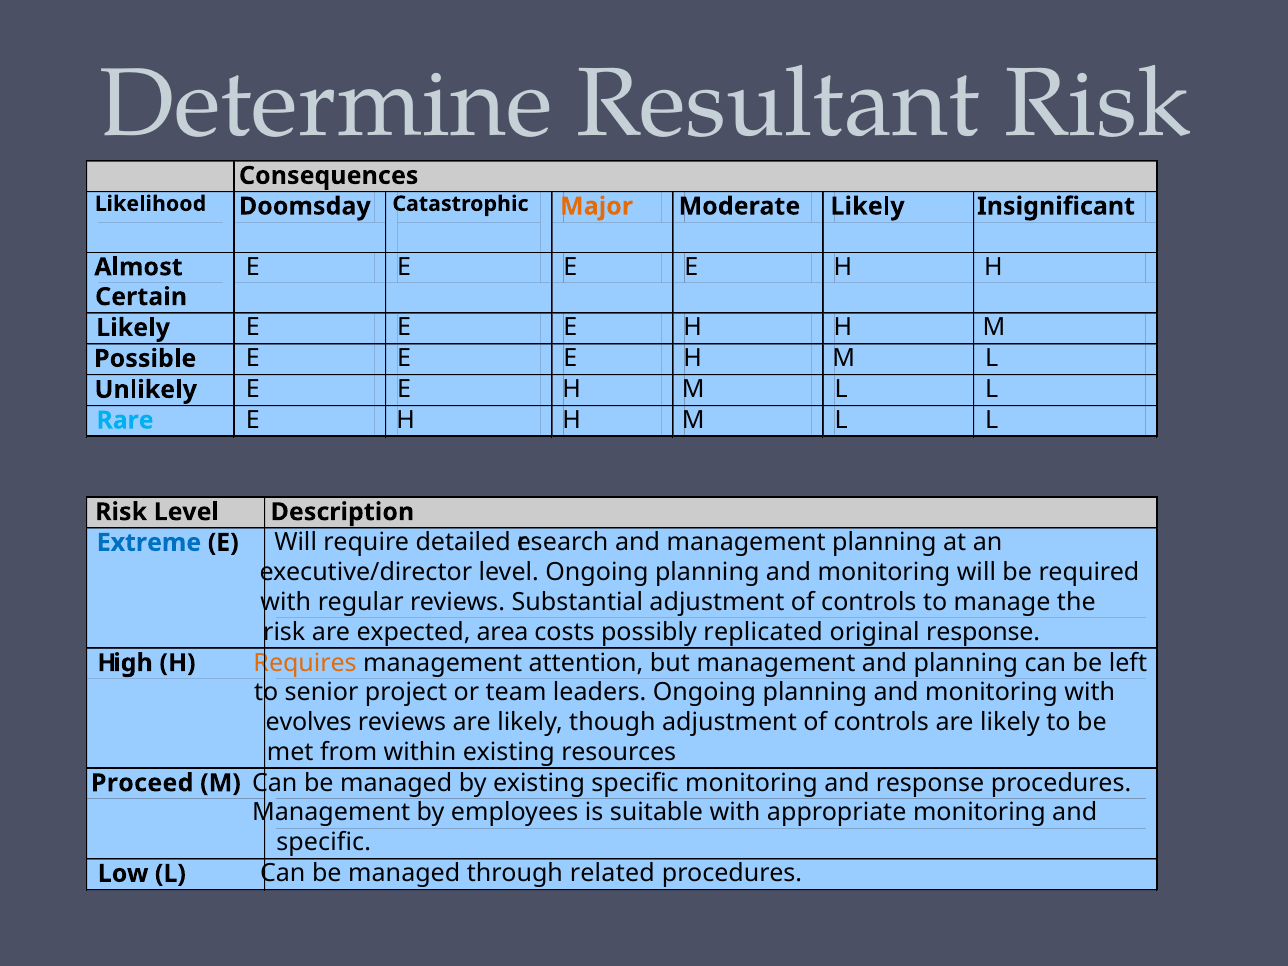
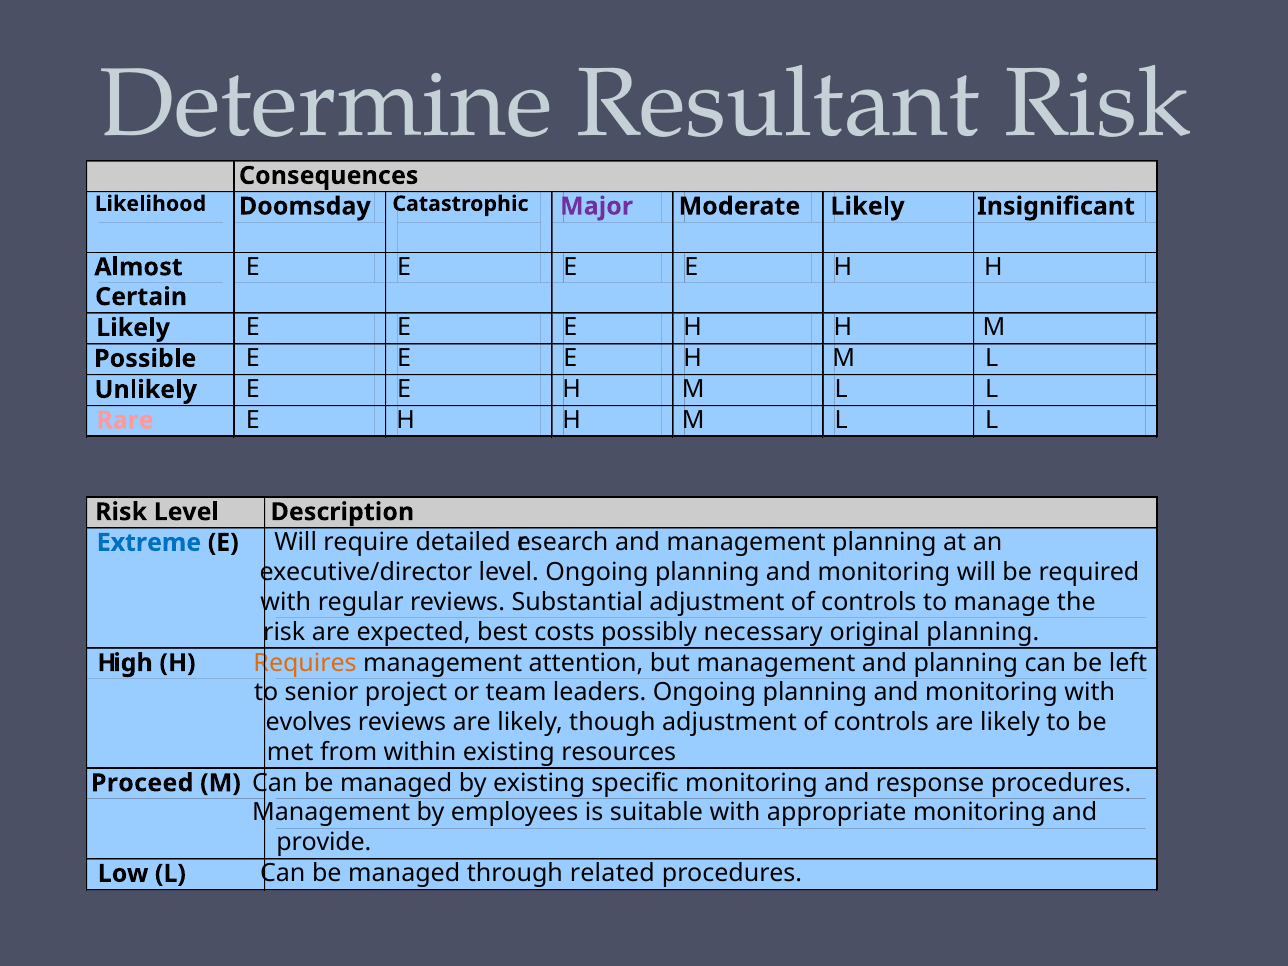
Major colour: orange -> purple (597, 206)
Rare colour: light blue -> pink (125, 420)
area: area -> best (502, 632)
replicated: replicated -> necessary (763, 632)
original response: response -> planning (983, 632)
specific: specific -> provide (324, 842)
